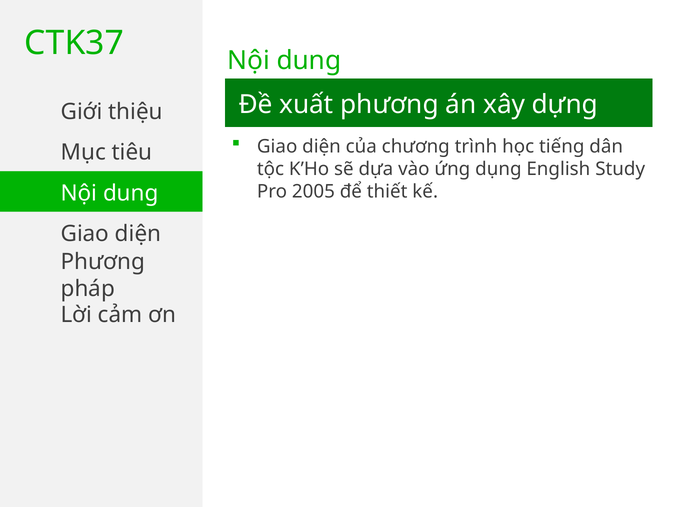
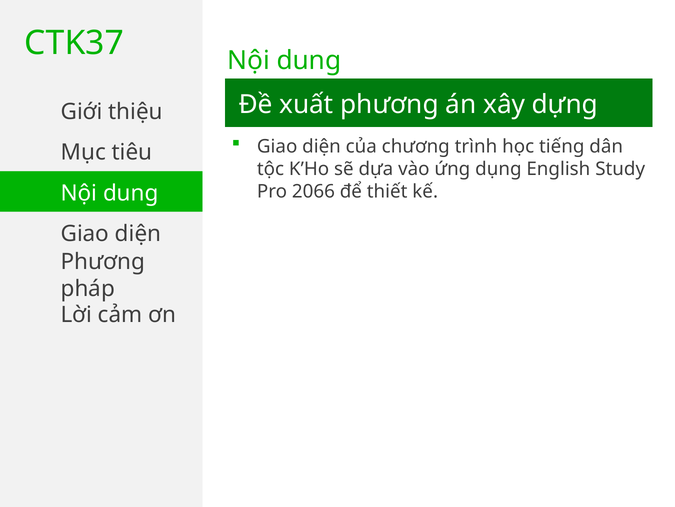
2005: 2005 -> 2066 (313, 191)
